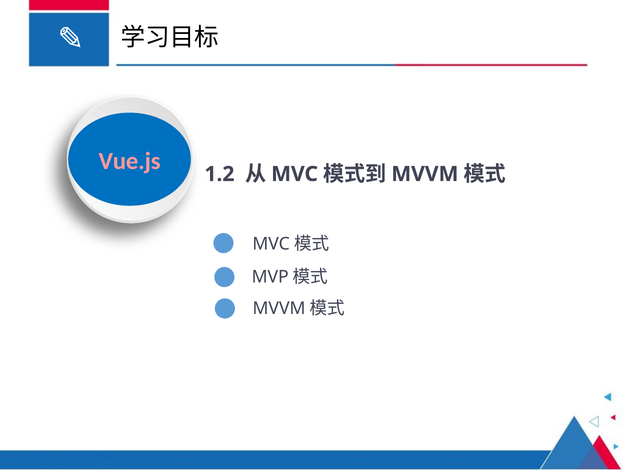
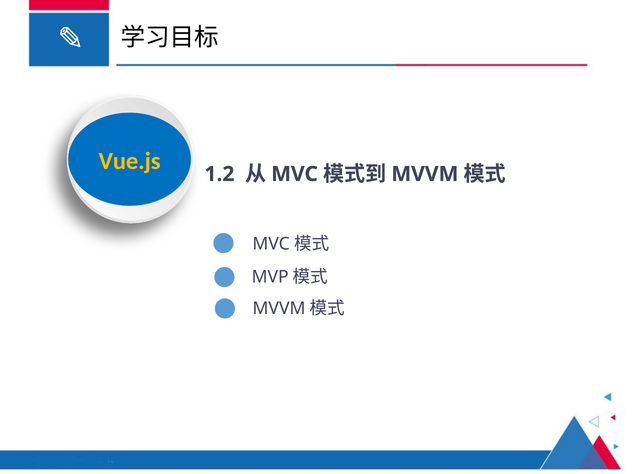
Vue.js colour: pink -> yellow (130, 161)
